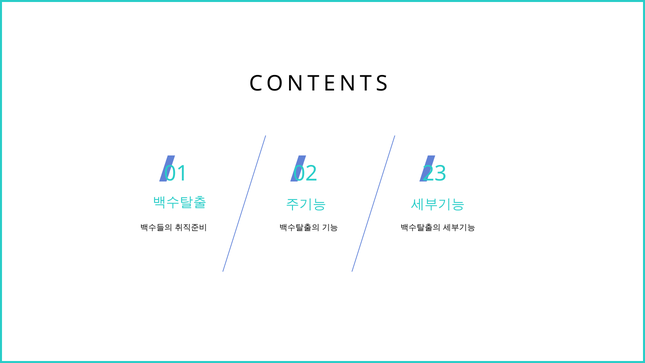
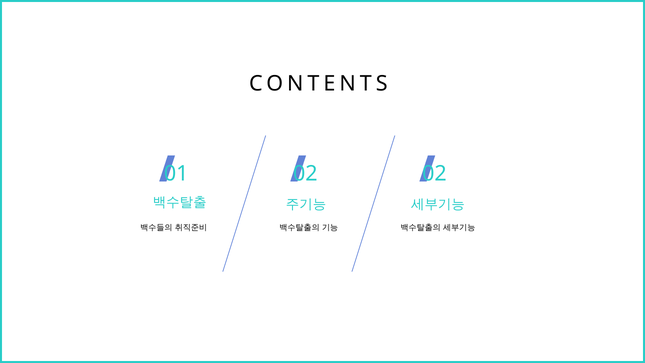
02 23: 23 -> 02 (434, 173)
